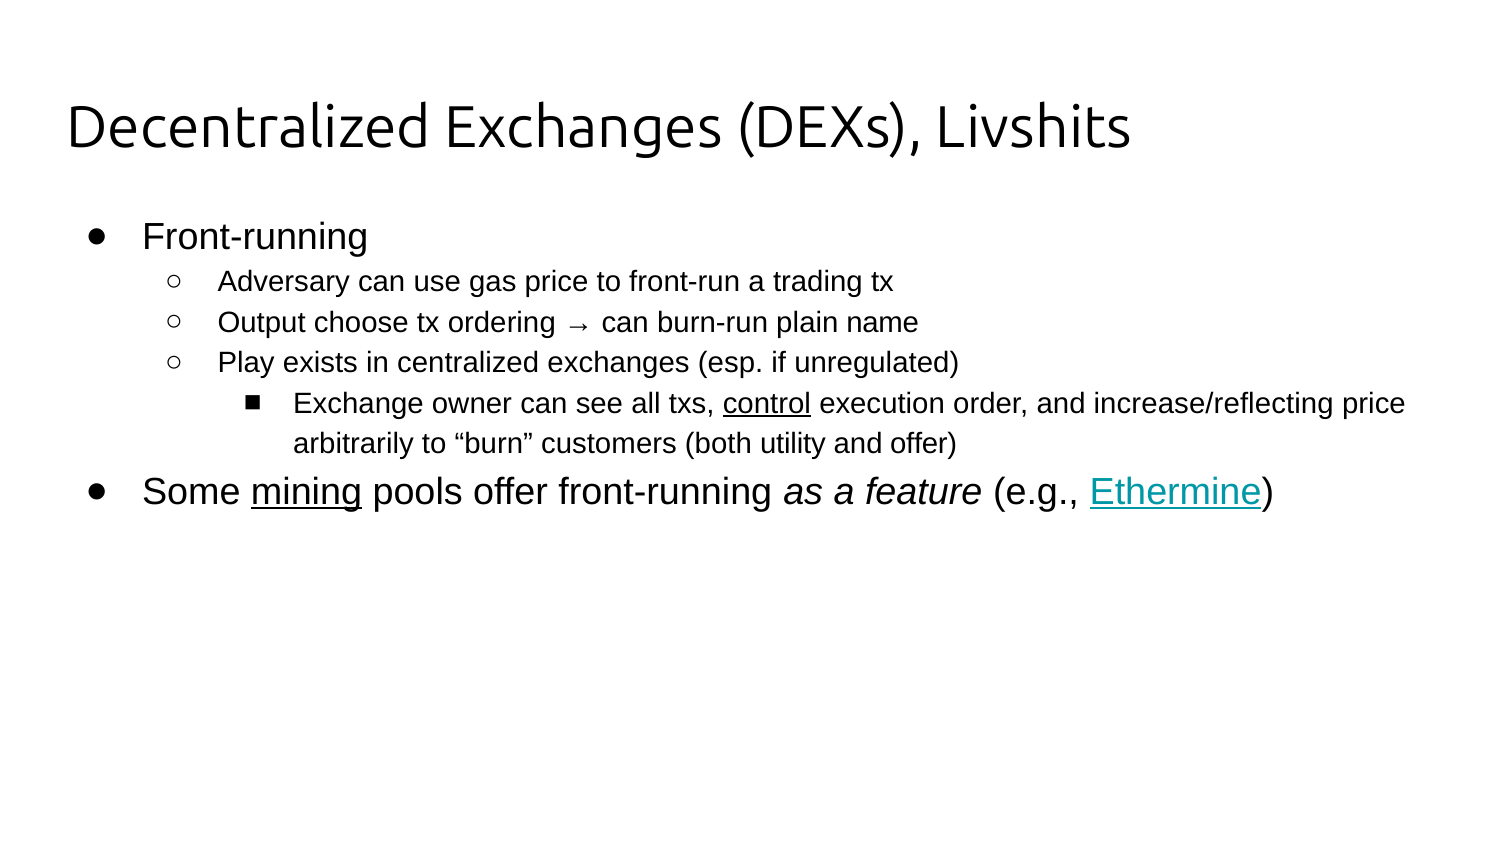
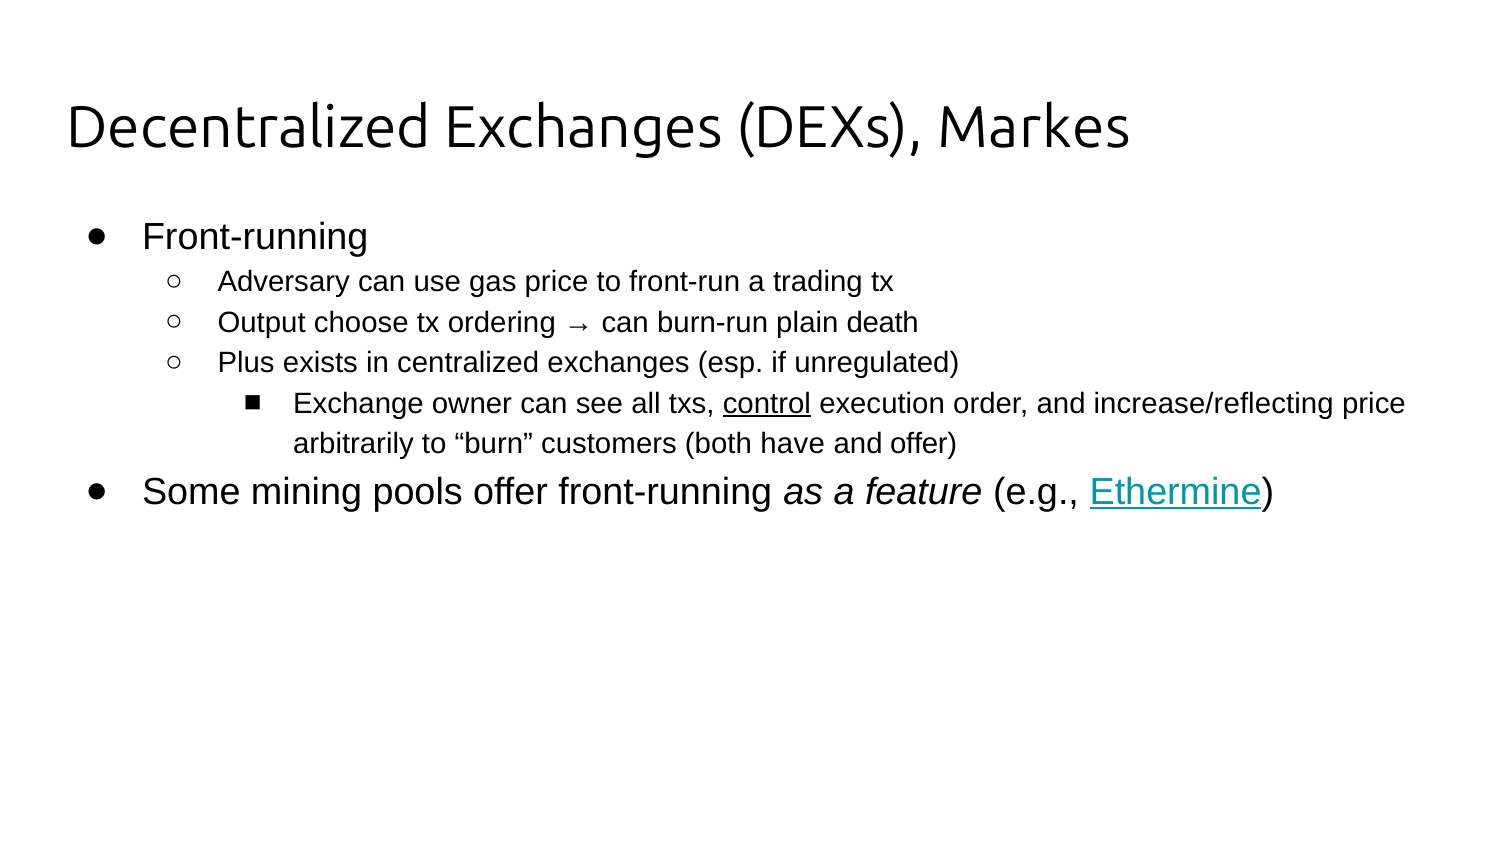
Livshits: Livshits -> Markes (1034, 128)
name: name -> death (883, 323)
Play: Play -> Plus (246, 363)
utility: utility -> have (793, 444)
mining underline: present -> none (307, 492)
